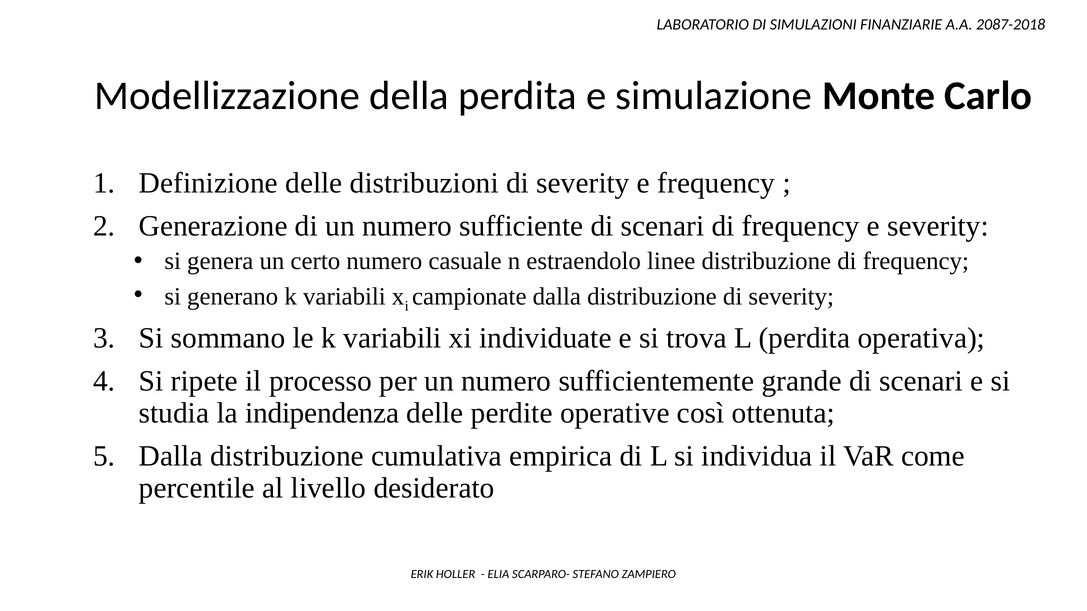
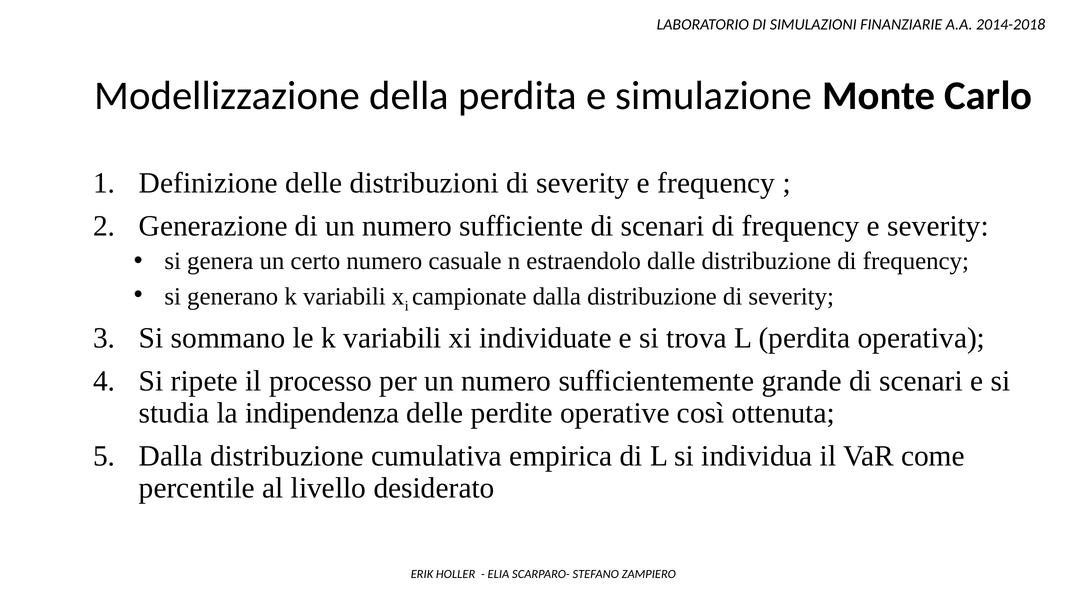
2087-2018: 2087-2018 -> 2014-2018 (1011, 25)
linee: linee -> dalle (671, 261)
